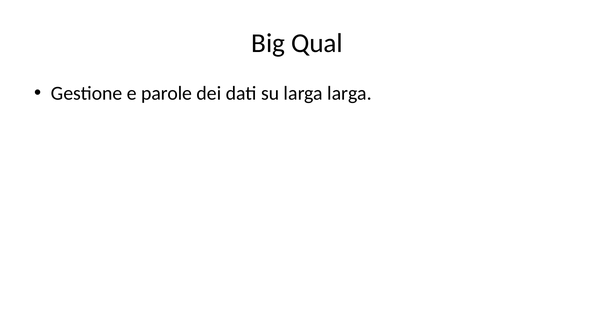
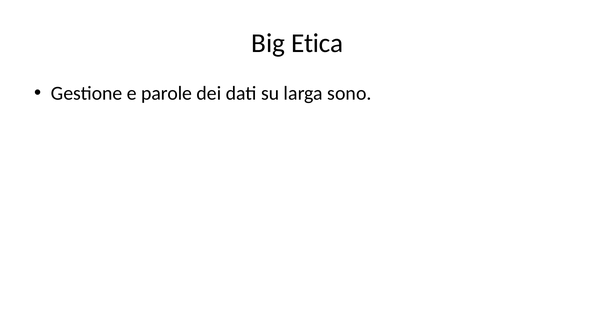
Qual: Qual -> Etica (317, 43)
larga larga: larga -> sono (349, 93)
